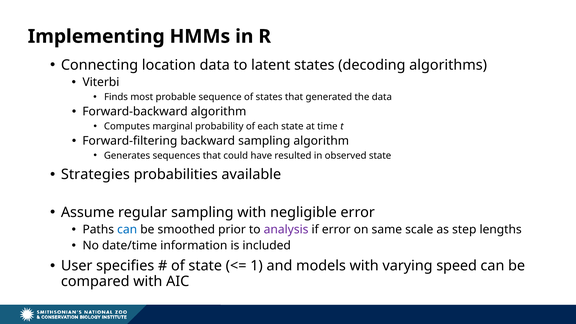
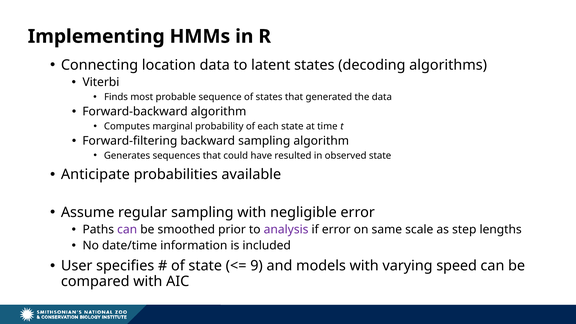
Strategies: Strategies -> Anticipate (95, 174)
can colour: blue -> purple (127, 230)
1: 1 -> 9 (257, 266)
